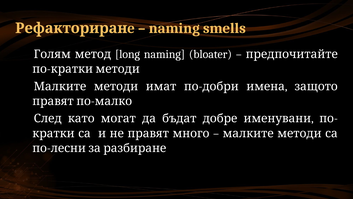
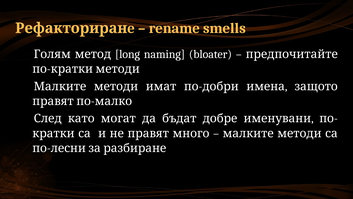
naming: naming -> rename (174, 28)
